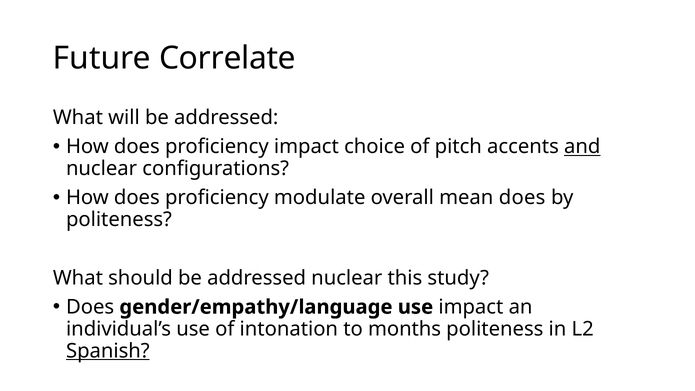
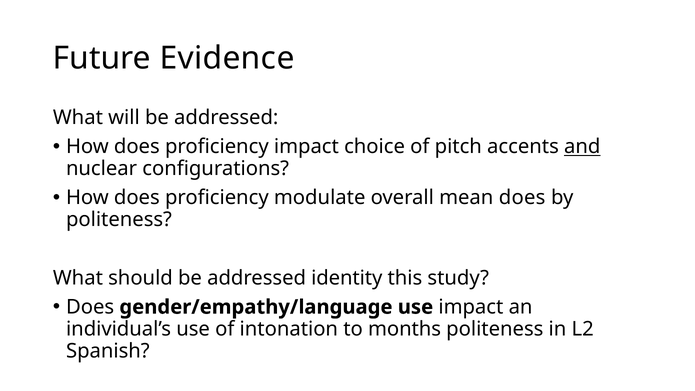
Correlate: Correlate -> Evidence (227, 58)
addressed nuclear: nuclear -> identity (347, 278)
Spanish underline: present -> none (108, 351)
